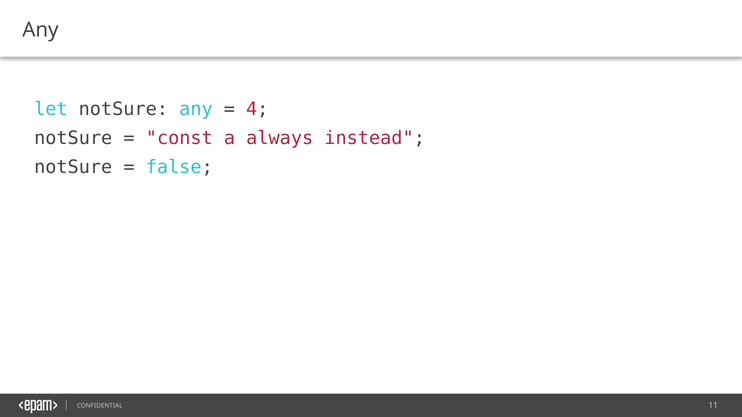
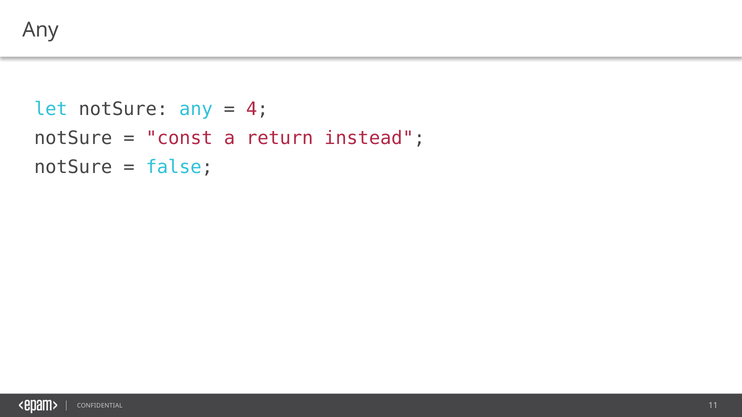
always: always -> return (280, 138)
